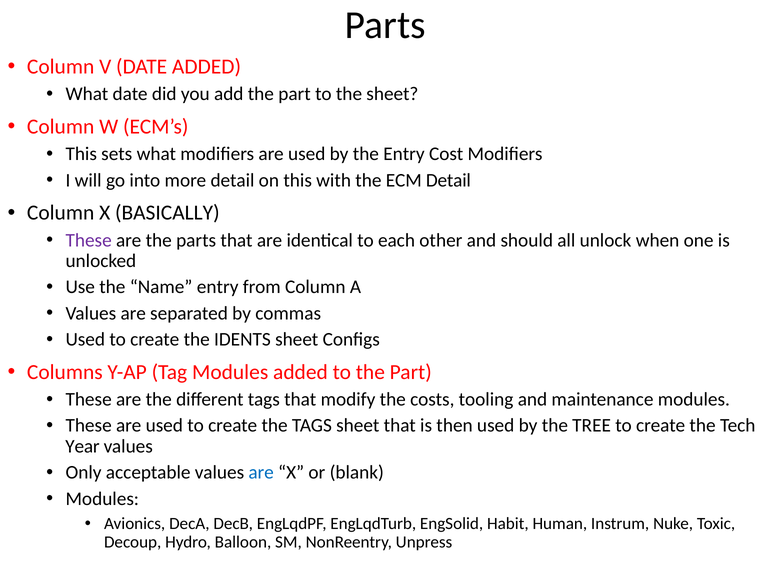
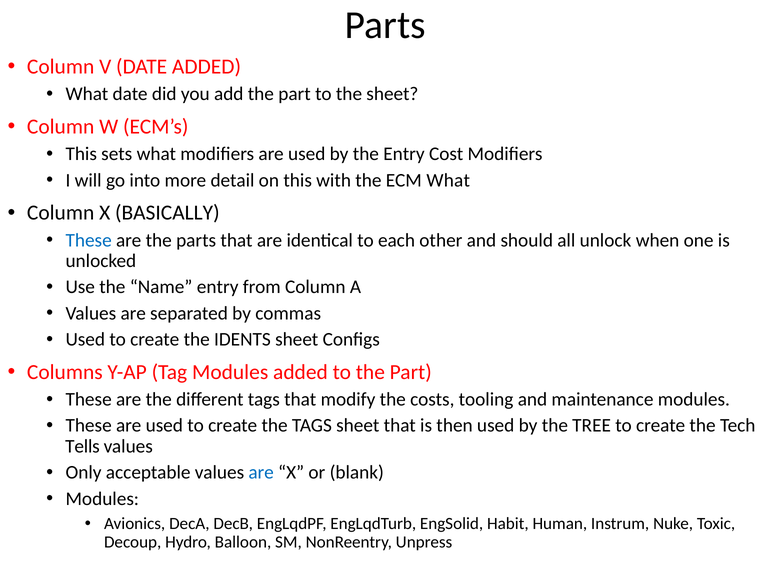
ECM Detail: Detail -> What (448, 180)
These colour: purple -> blue (89, 240)
Year: Year -> Tells (82, 447)
